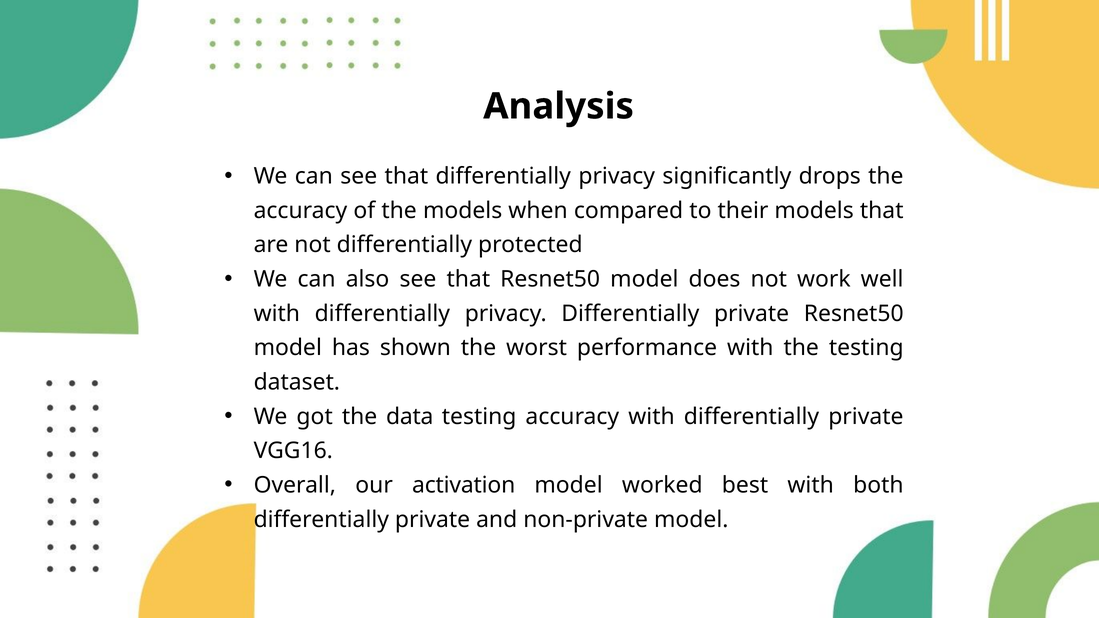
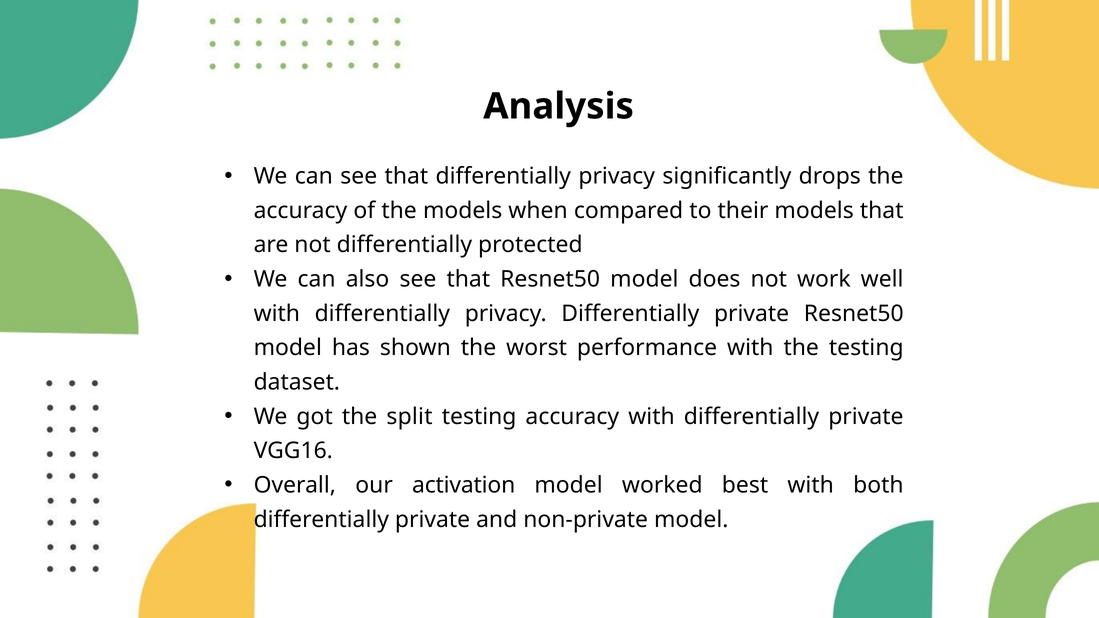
data: data -> split (409, 417)
